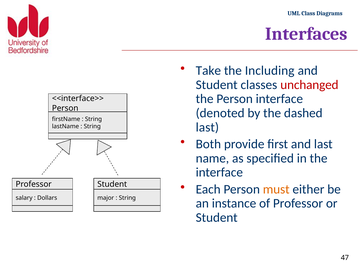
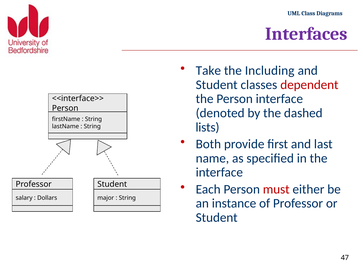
unchanged: unchanged -> dependent (309, 85)
last: last -> lists (207, 127)
must colour: orange -> red (276, 189)
